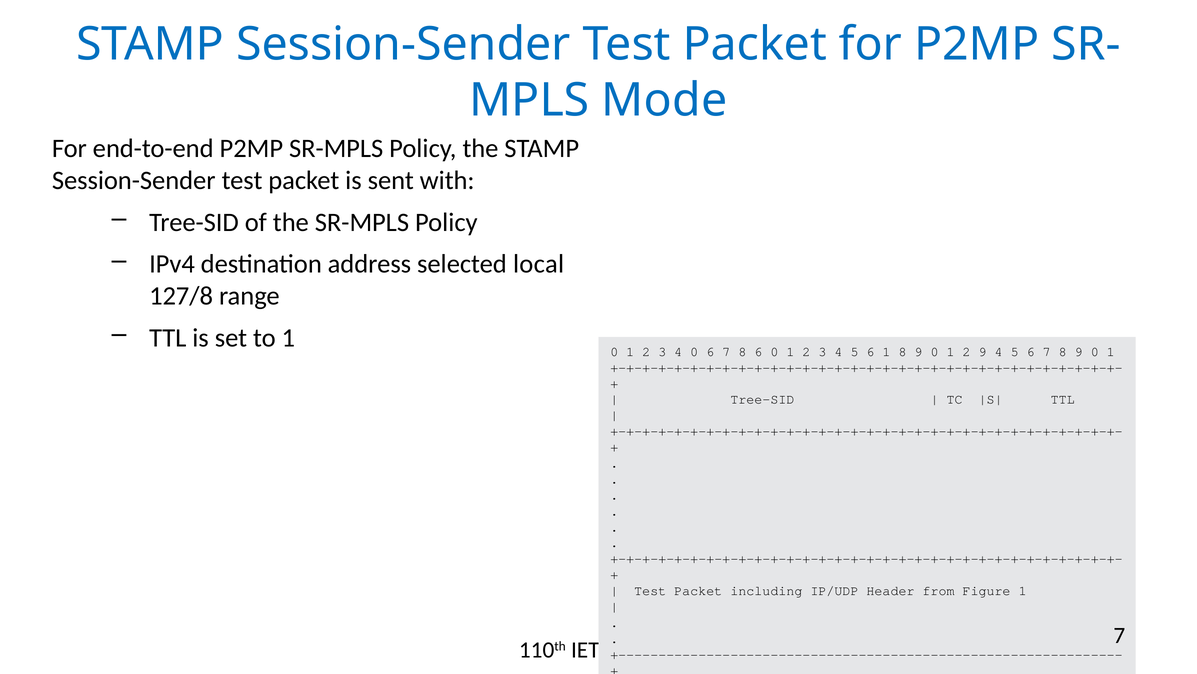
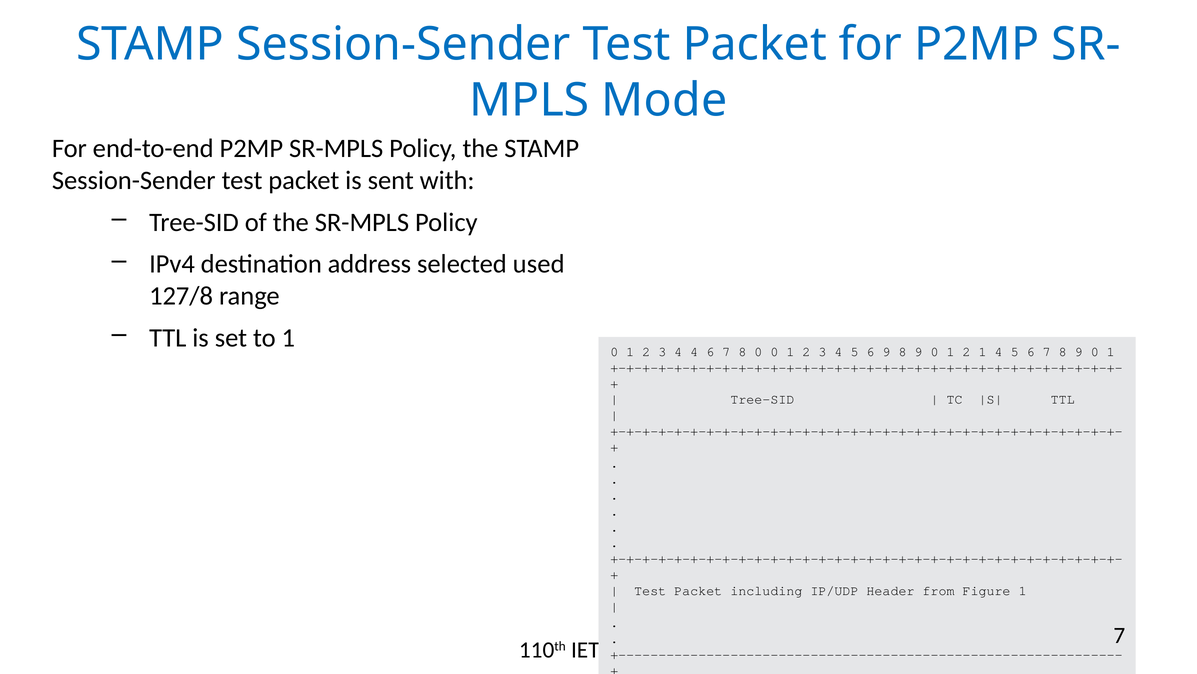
local: local -> used (539, 264)
4 0: 0 -> 4 (694, 351)
8 6: 6 -> 0 (758, 351)
6 1: 1 -> 9 (886, 351)
2 9: 9 -> 1 (983, 351)
